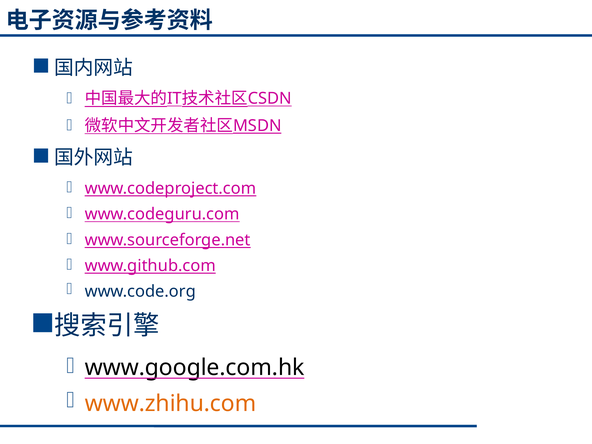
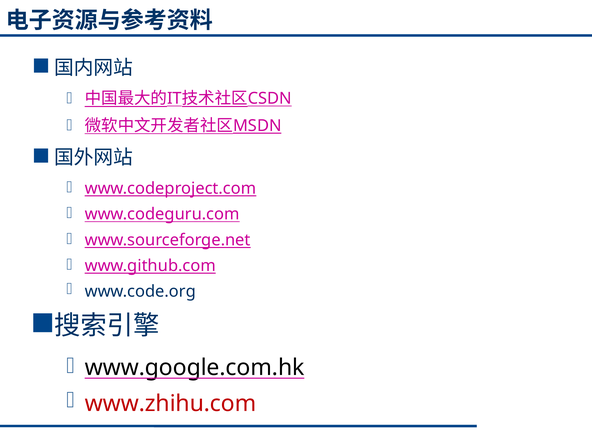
www.zhihu.com colour: orange -> red (170, 404)
